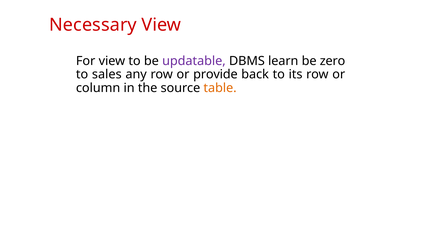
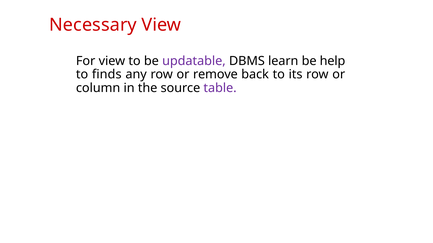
zero: zero -> help (333, 61)
sales: sales -> finds (107, 75)
provide: provide -> remove (215, 75)
table colour: orange -> purple (220, 88)
